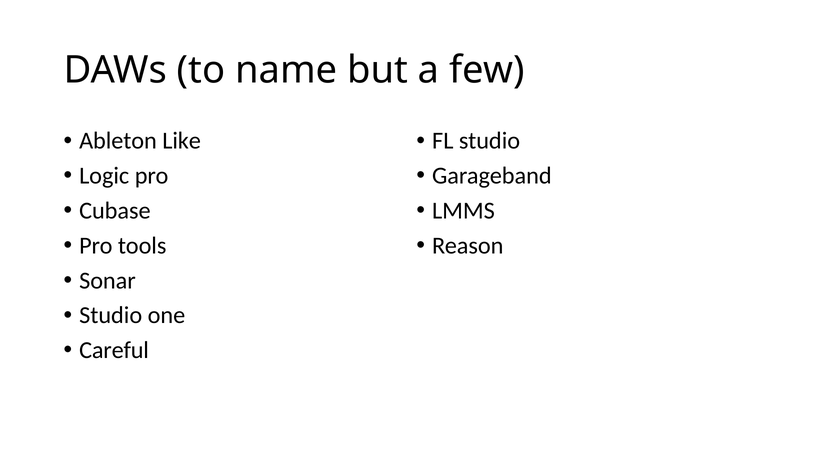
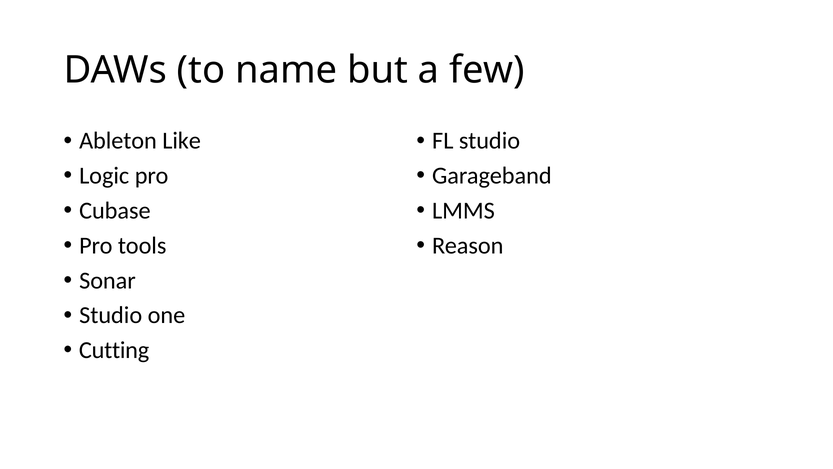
Careful: Careful -> Cutting (114, 350)
